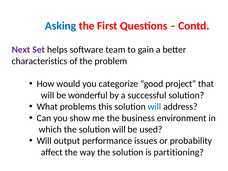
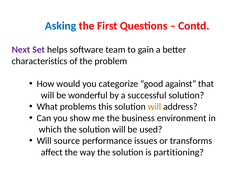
project: project -> against (181, 84)
will colour: blue -> orange (154, 107)
output: output -> source (67, 141)
probability: probability -> transforms (191, 141)
